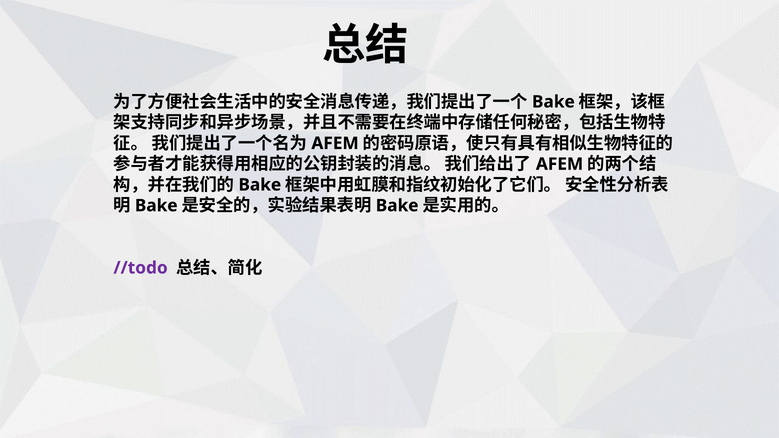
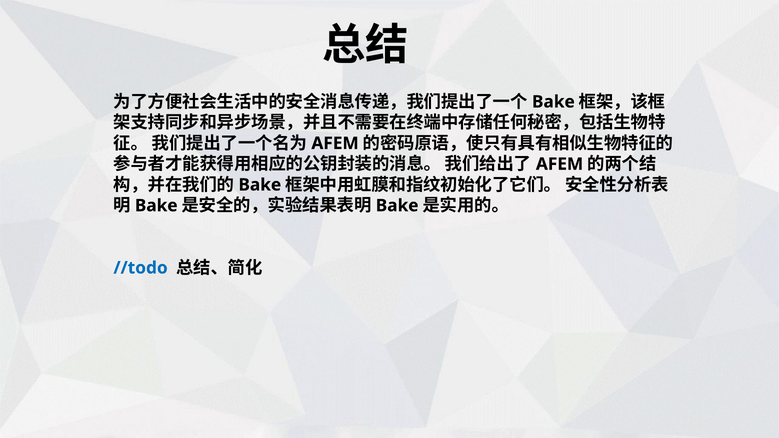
//todo colour: purple -> blue (141, 268)
